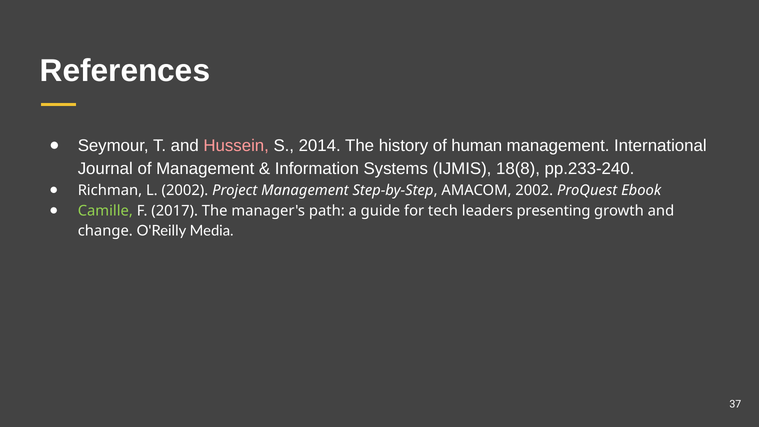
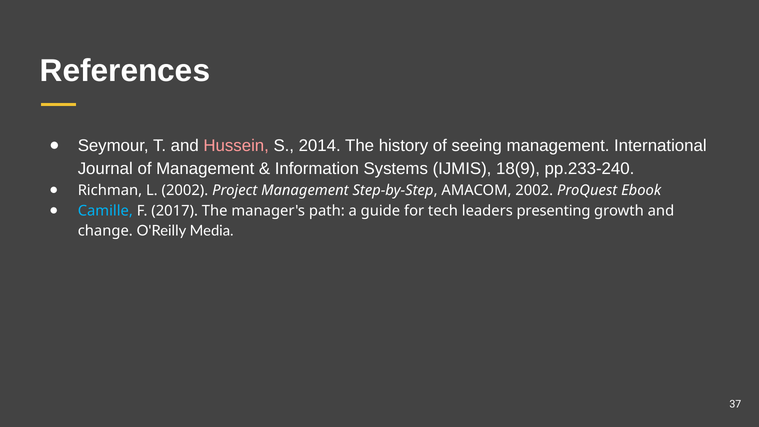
human: human -> seeing (477, 146)
18(8: 18(8 -> 18(9 (518, 169)
Camille colour: light green -> light blue (105, 211)
